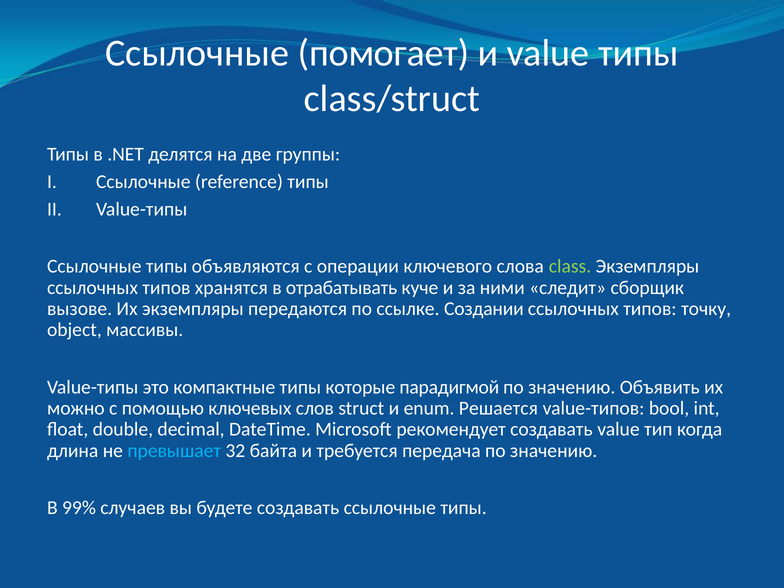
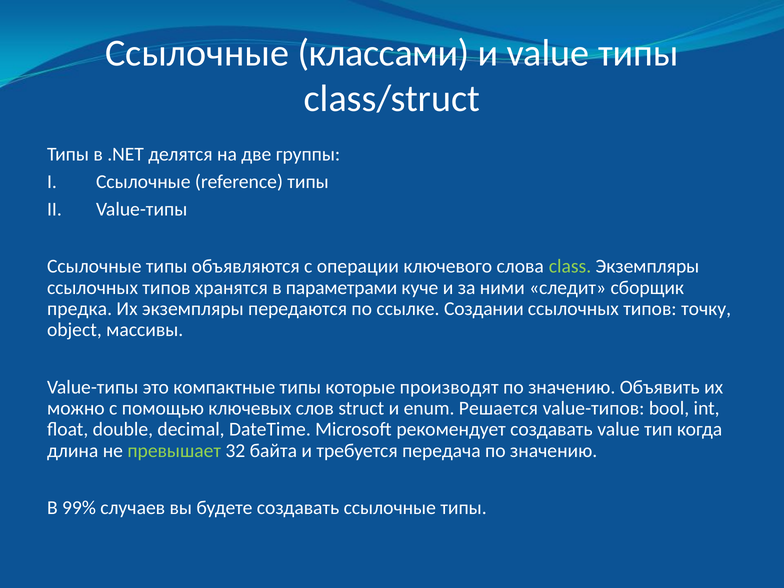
помогает: помогает -> классами (384, 53)
отрабатывать: отрабатывать -> параметрами (342, 288)
вызове: вызове -> предка (80, 309)
парадигмой: парадигмой -> производят (449, 387)
превышает colour: light blue -> light green (174, 451)
